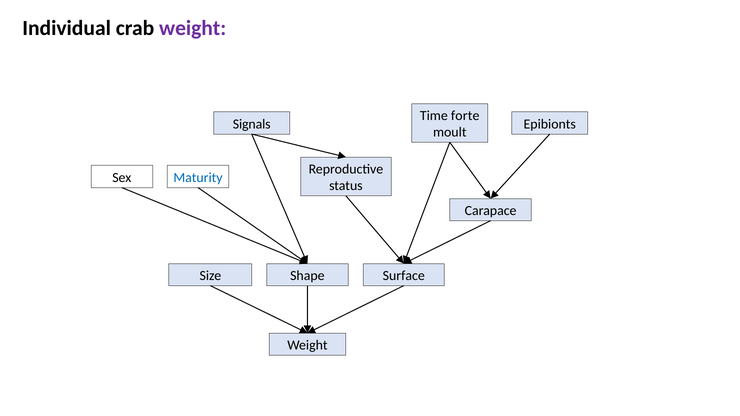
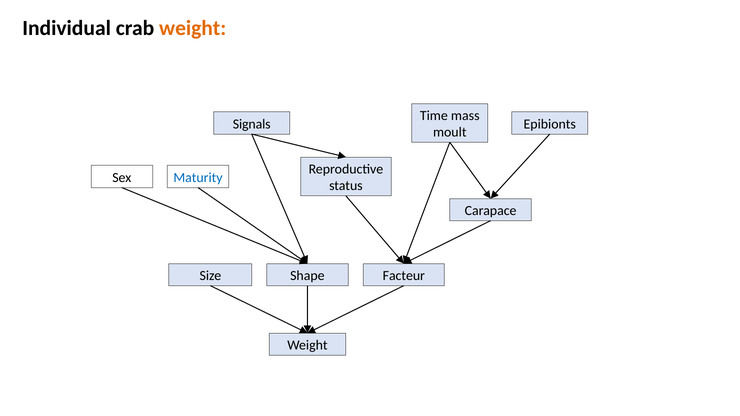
weight colour: purple -> orange (193, 28)
forte: forte -> mass (465, 116)
Surface: Surface -> Facteur (404, 276)
